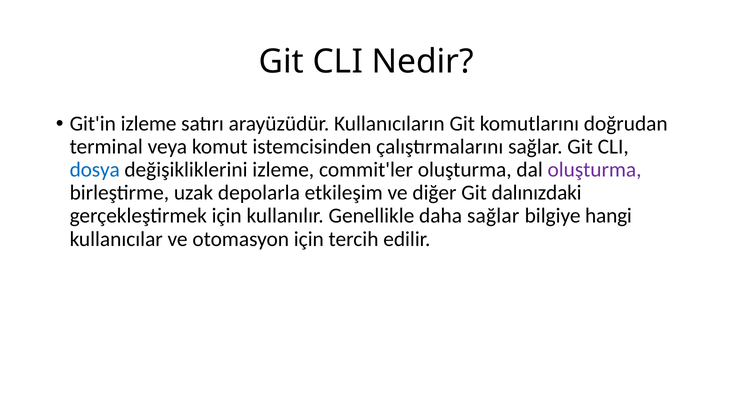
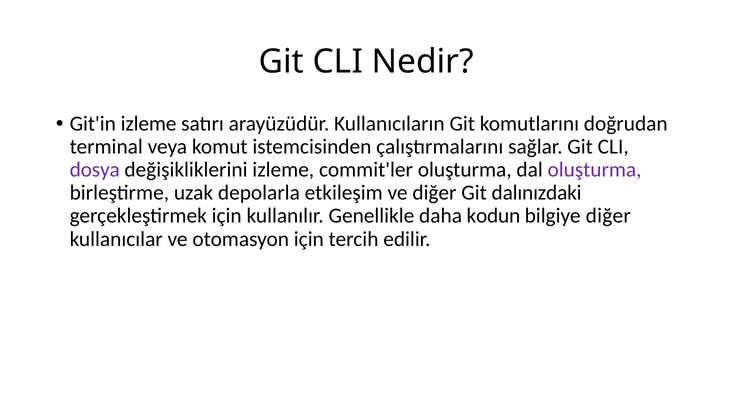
dosya colour: blue -> purple (95, 170)
daha sağlar: sağlar -> kodun (493, 216)
bilgiye hangi: hangi -> diğer (608, 216)
